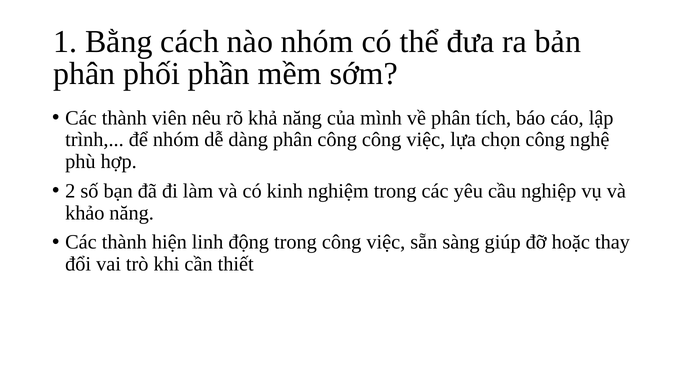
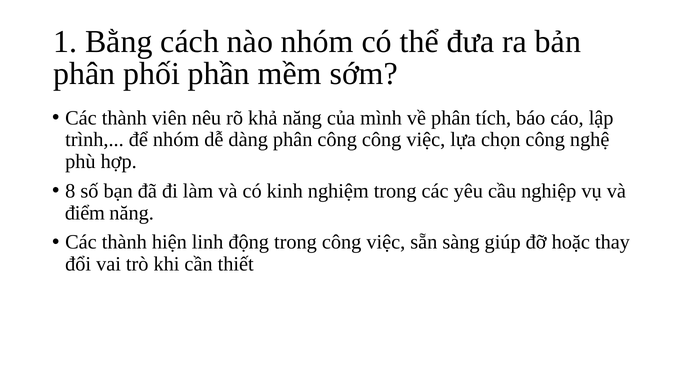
2: 2 -> 8 (70, 191)
khảo: khảo -> điểm (85, 213)
